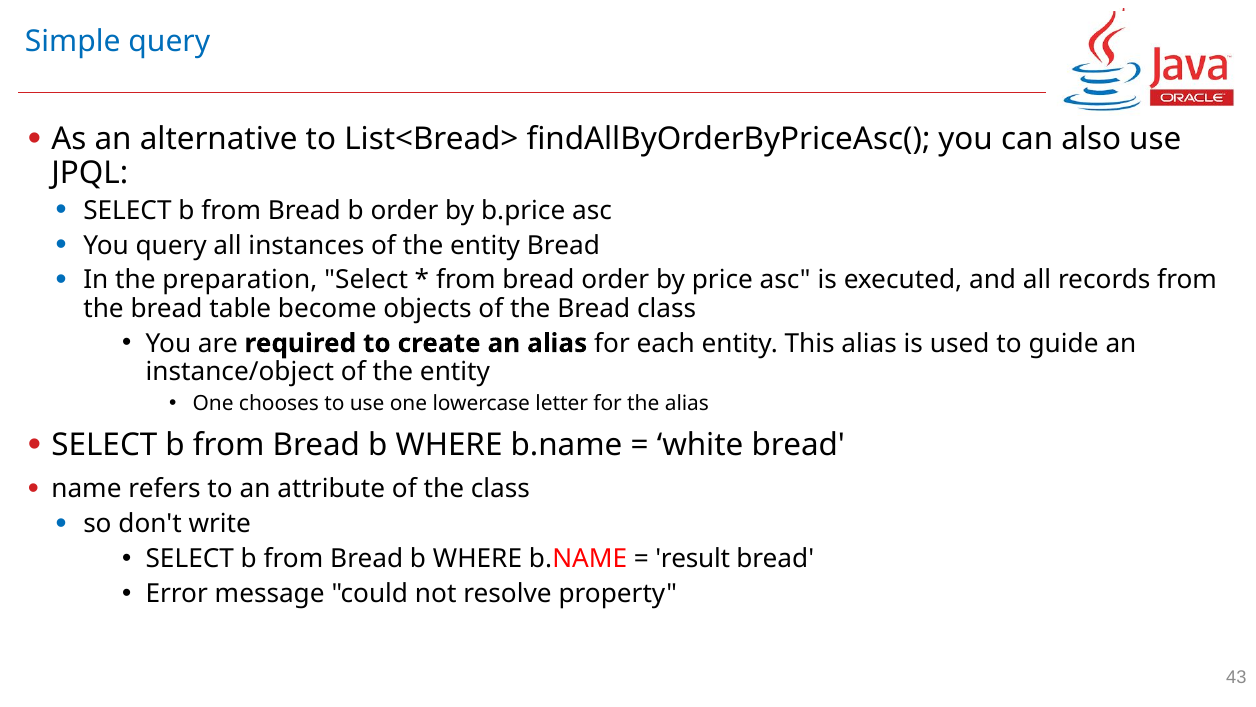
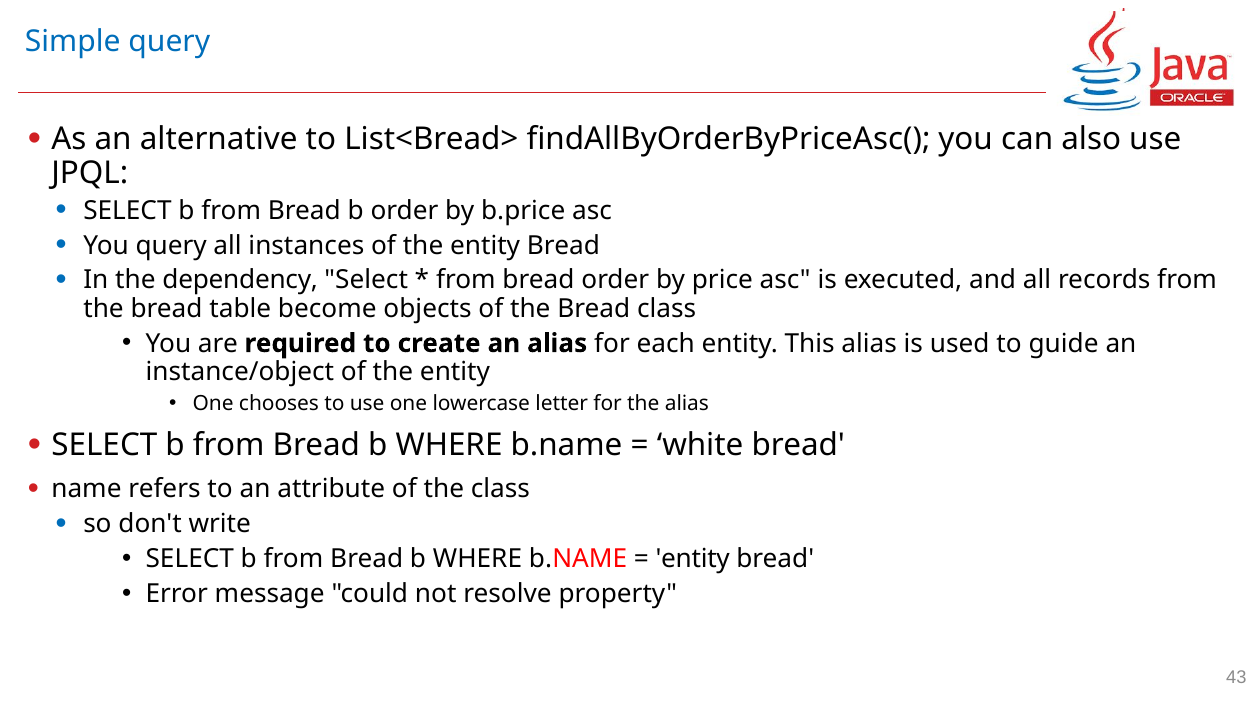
preparation: preparation -> dependency (240, 280)
result: result -> entity (693, 559)
